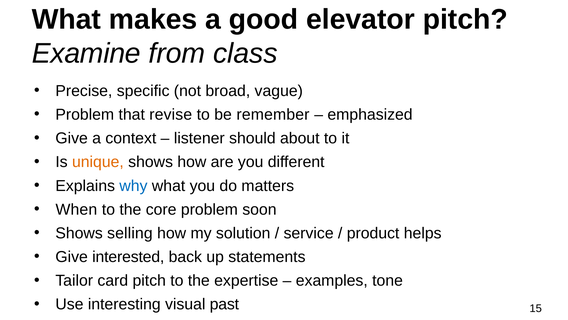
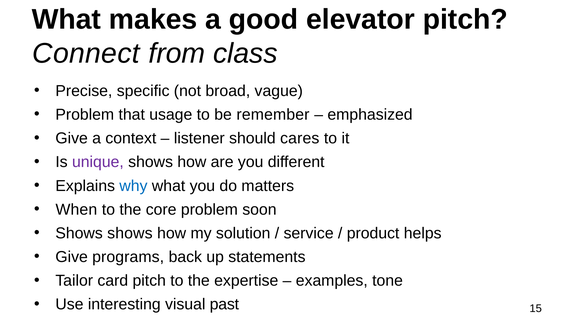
Examine: Examine -> Connect (86, 53)
revise: revise -> usage (171, 114)
about: about -> cares (300, 138)
unique colour: orange -> purple (98, 162)
Shows selling: selling -> shows (130, 233)
interested: interested -> programs (128, 257)
